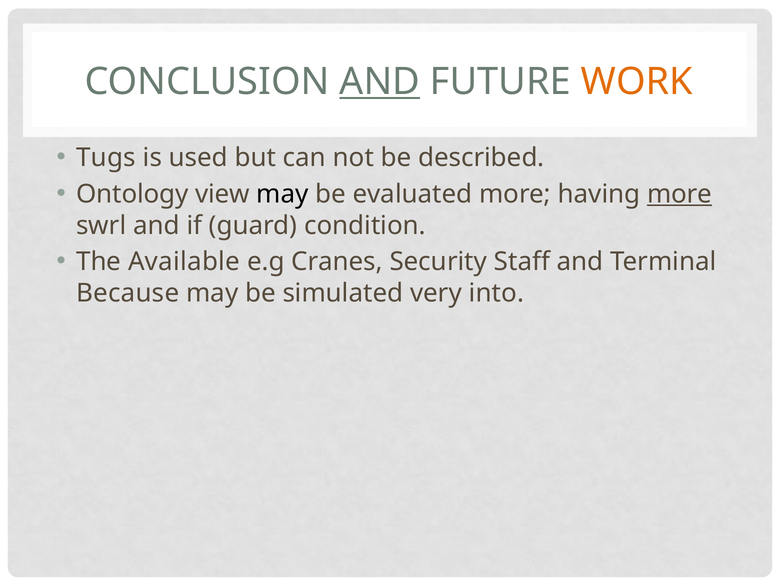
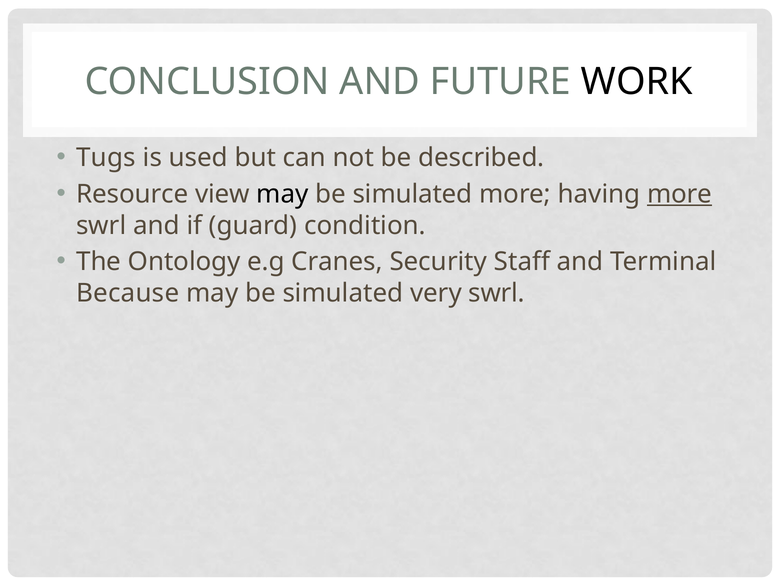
AND underline: present -> none (380, 82)
WORK colour: orange -> black (637, 82)
Ontology: Ontology -> Resource (132, 194)
evaluated: evaluated -> simulated (413, 194)
Available: Available -> Ontology (184, 262)
very into: into -> swrl (497, 293)
